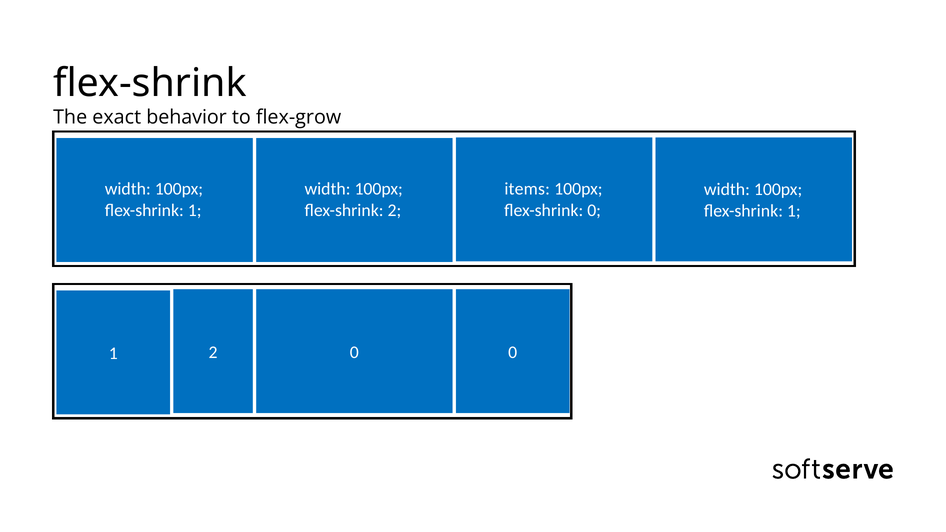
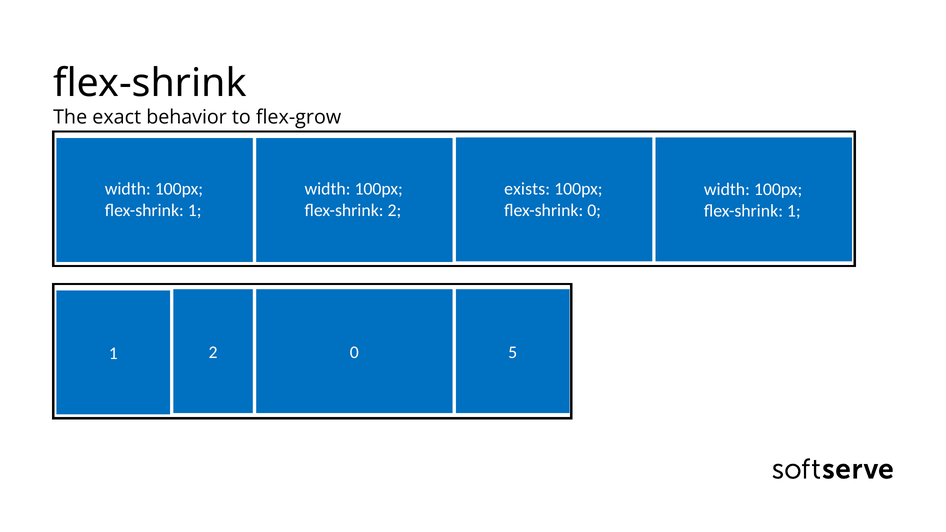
items: items -> exists (527, 189)
2 0: 0 -> 5 (513, 352)
